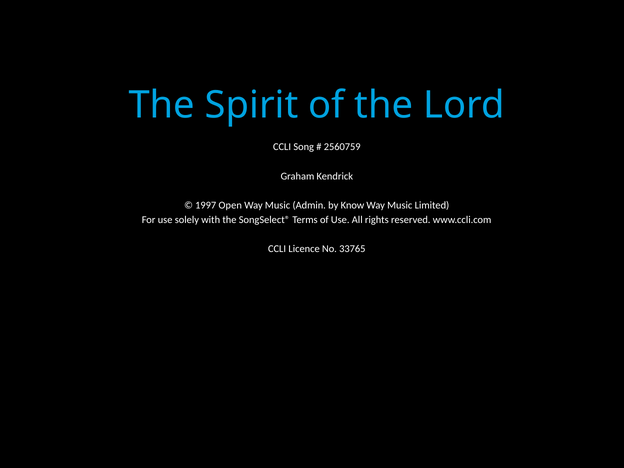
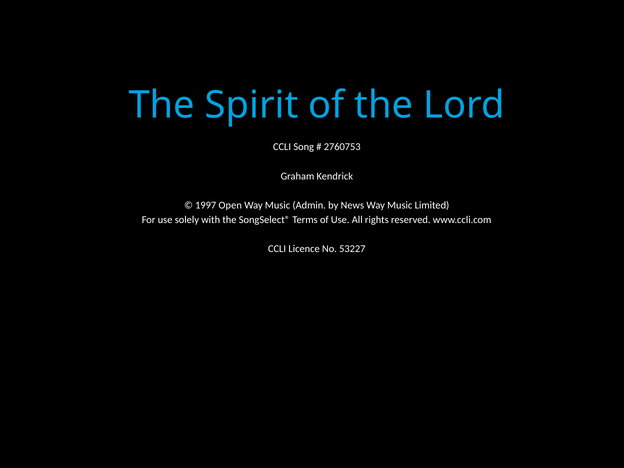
2560759: 2560759 -> 2760753 (342, 147)
Know: Know -> News (352, 205)
33765: 33765 -> 53227 (352, 249)
